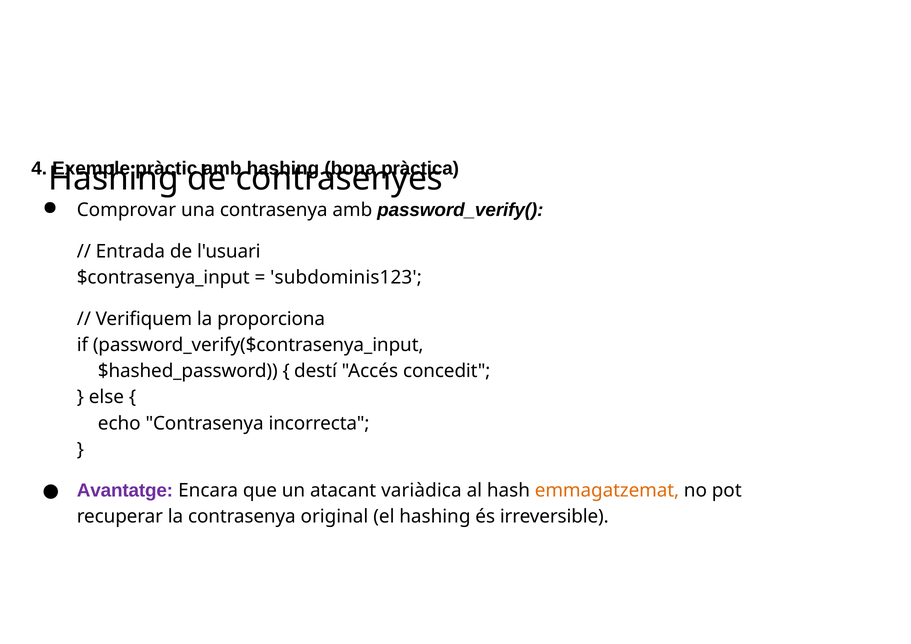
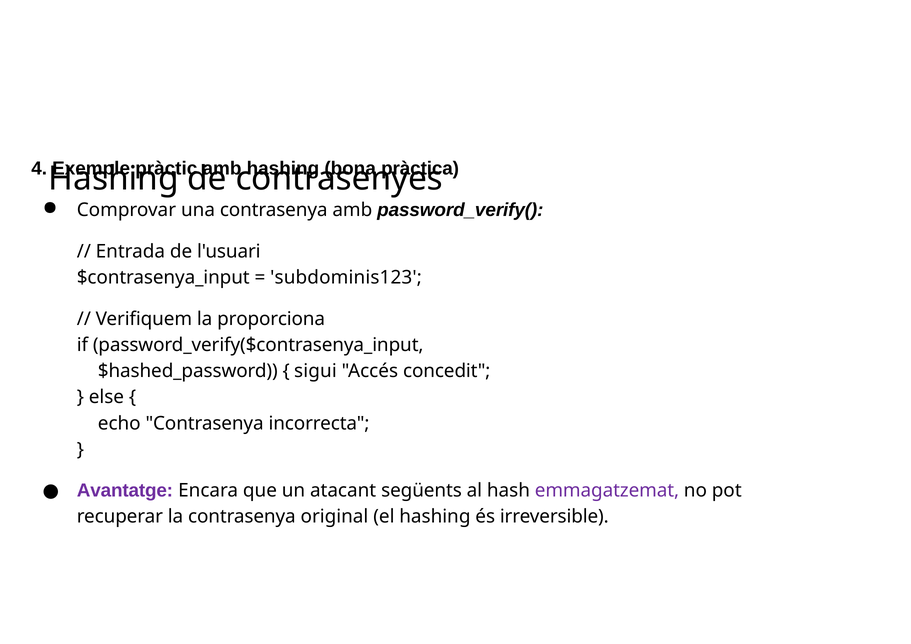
destí: destí -> sigui (315, 371)
variàdica: variàdica -> següents (422, 491)
emmagatzemat colour: orange -> purple (607, 491)
